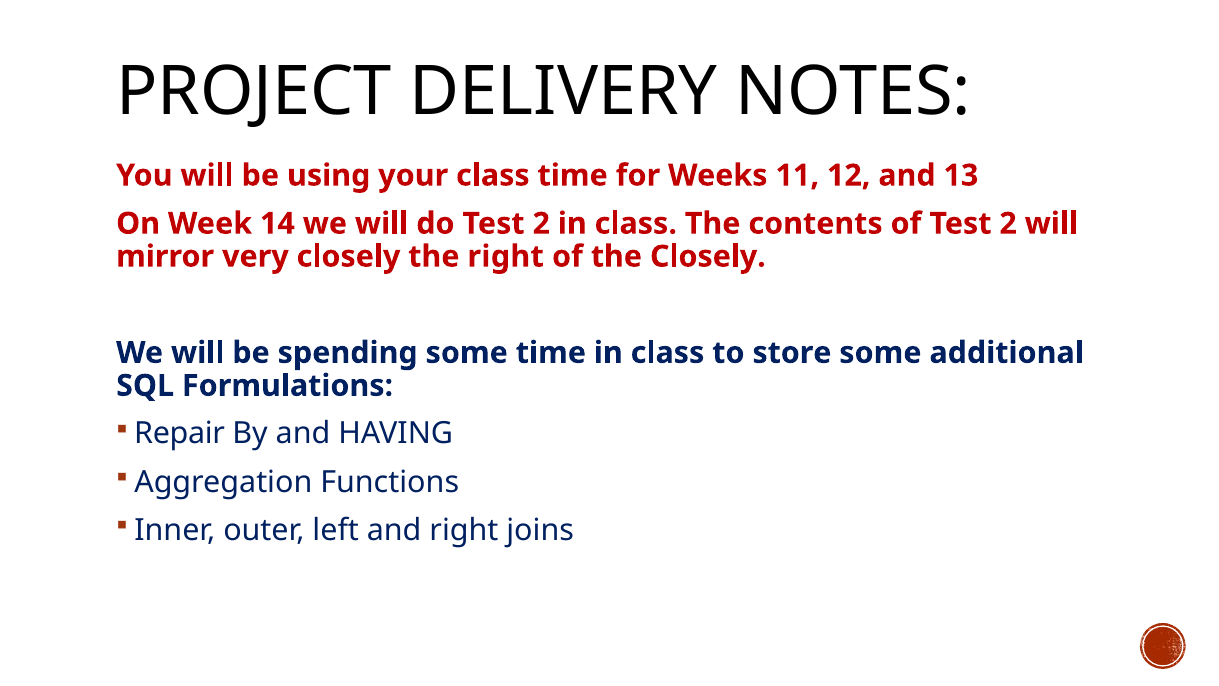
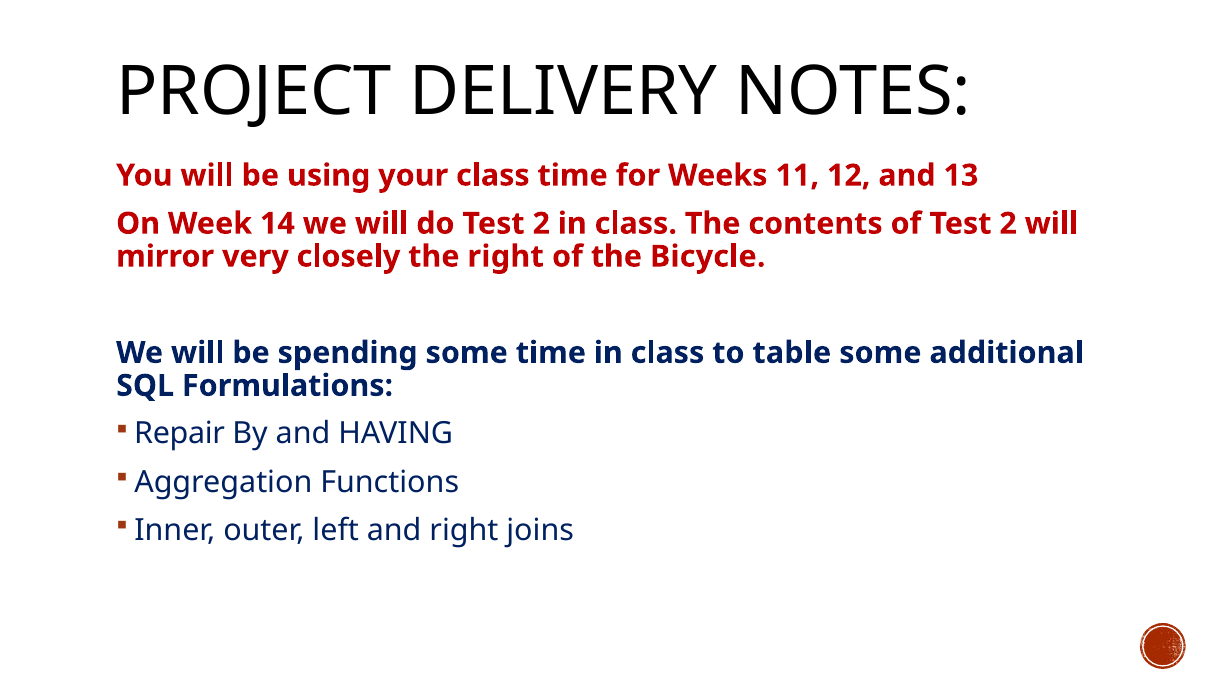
the Closely: Closely -> Bicycle (708, 256)
store: store -> table (792, 353)
